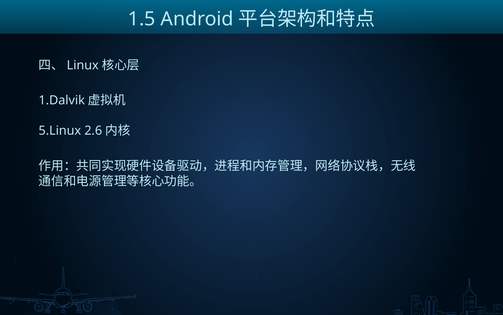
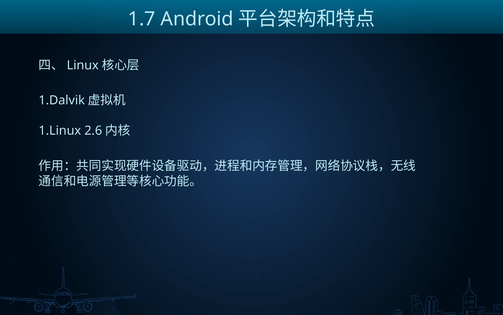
1.5: 1.5 -> 1.7 (142, 19)
5.Linux: 5.Linux -> 1.Linux (60, 130)
